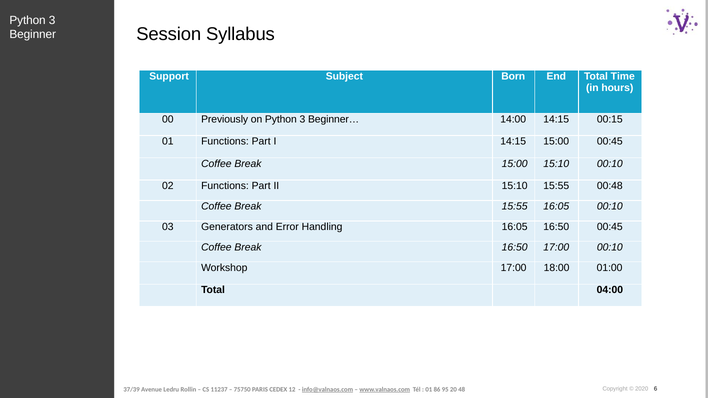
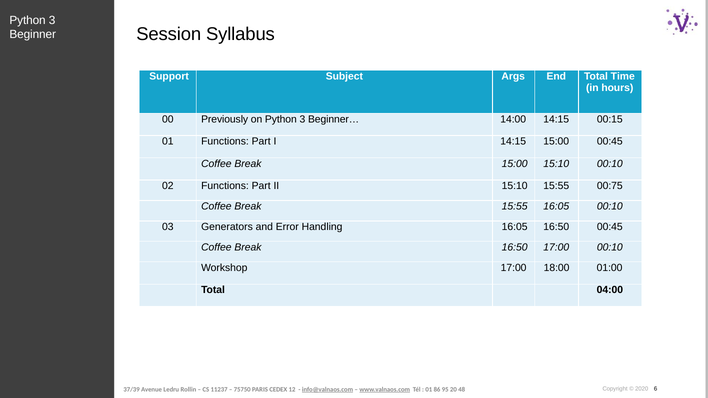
Born: Born -> Args (513, 76)
00:48: 00:48 -> 00:75 (610, 186)
